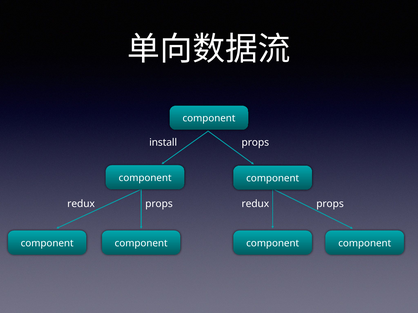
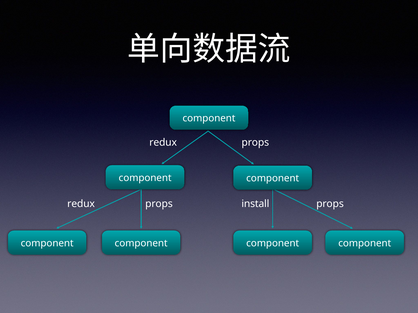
install: install -> redux (163, 143)
redux: redux -> install (255, 204)
